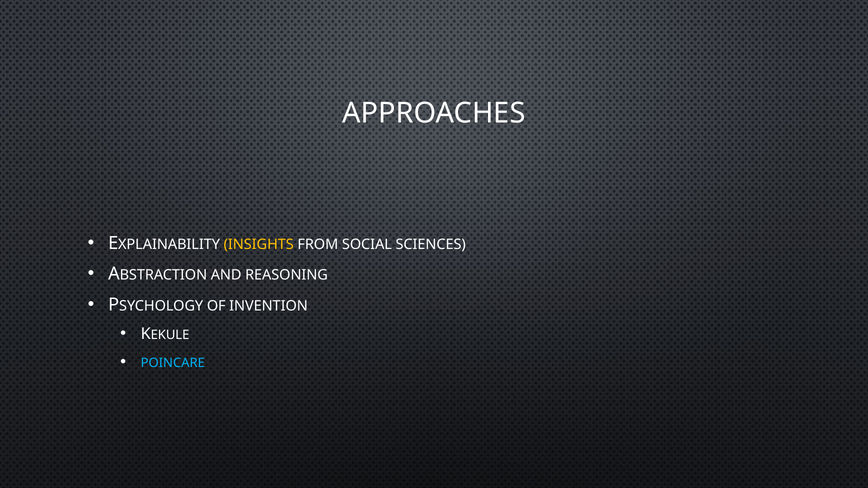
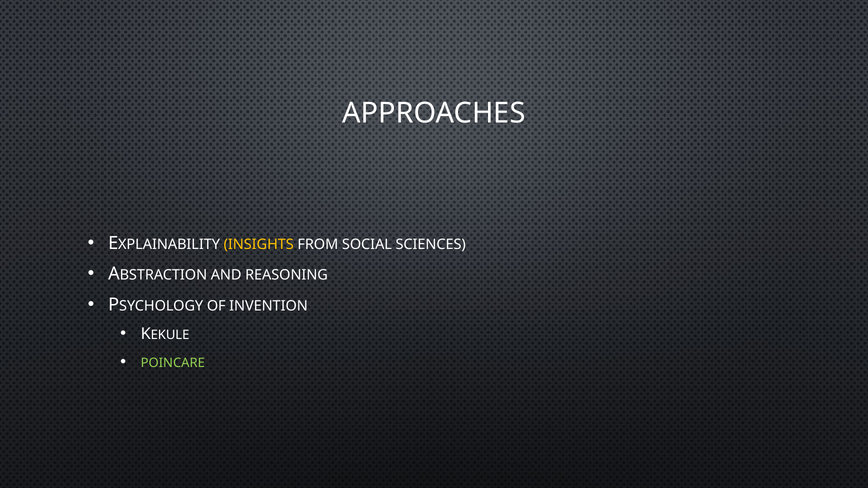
POINCARE colour: light blue -> light green (173, 363)
